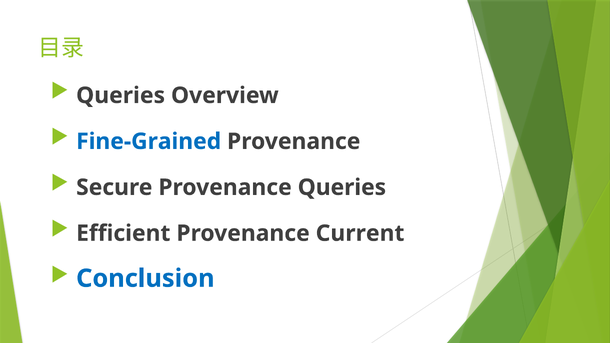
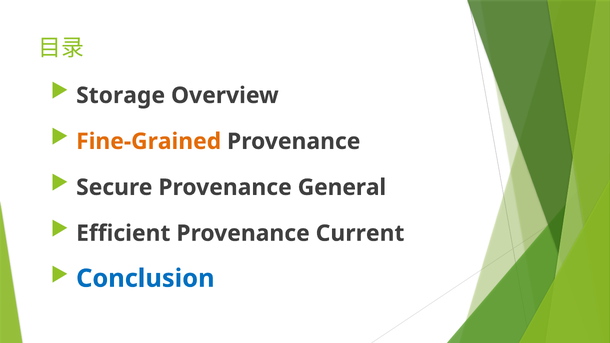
Queries: Queries -> Storage (121, 96)
Fine-Grained colour: blue -> orange (149, 141)
Provenance Queries: Queries -> General (342, 187)
